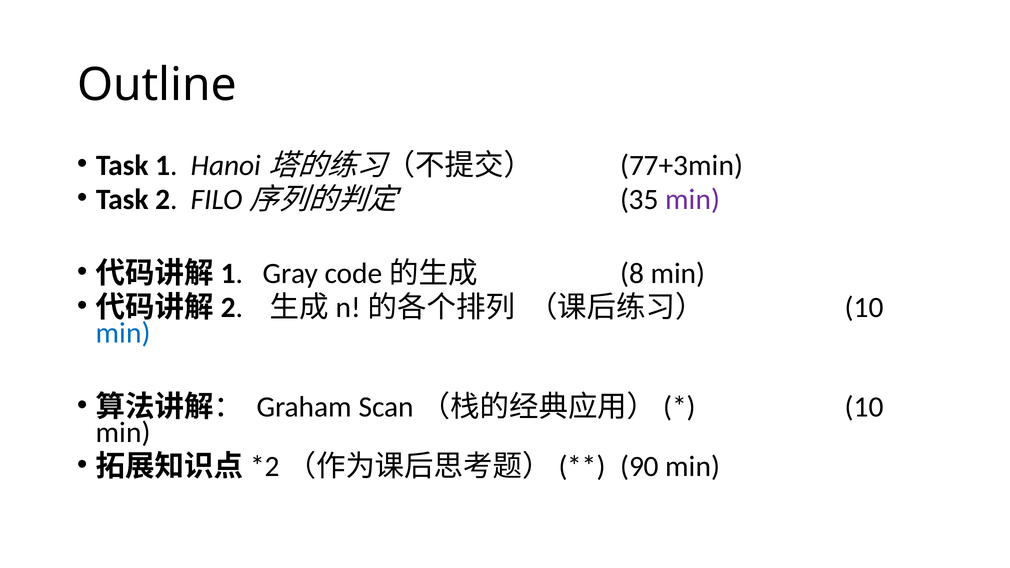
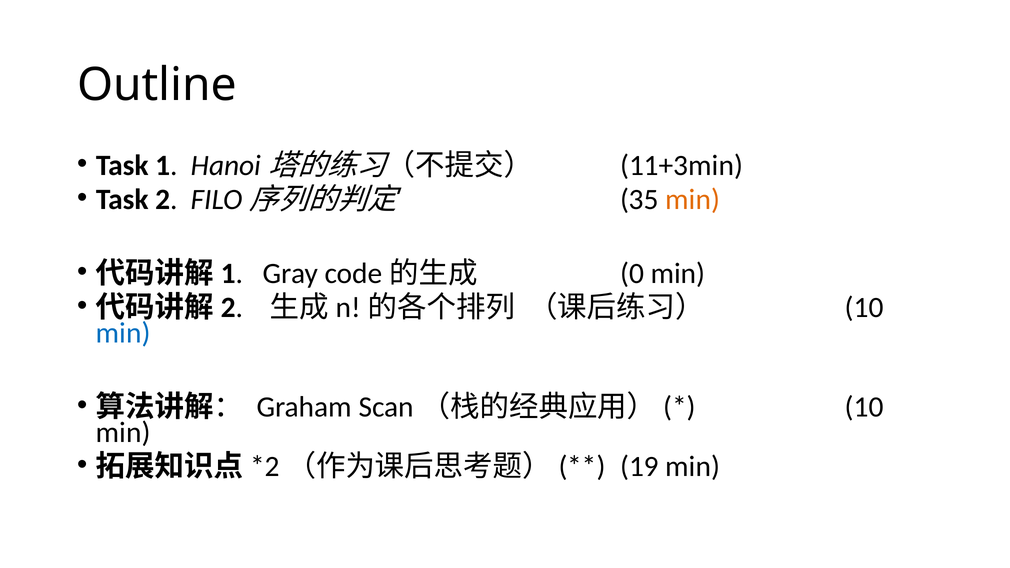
77+3min: 77+3min -> 11+3min (682, 166)
min colour: purple -> orange (693, 200)
8: 8 -> 0 (632, 274)
90: 90 -> 19 (640, 466)
